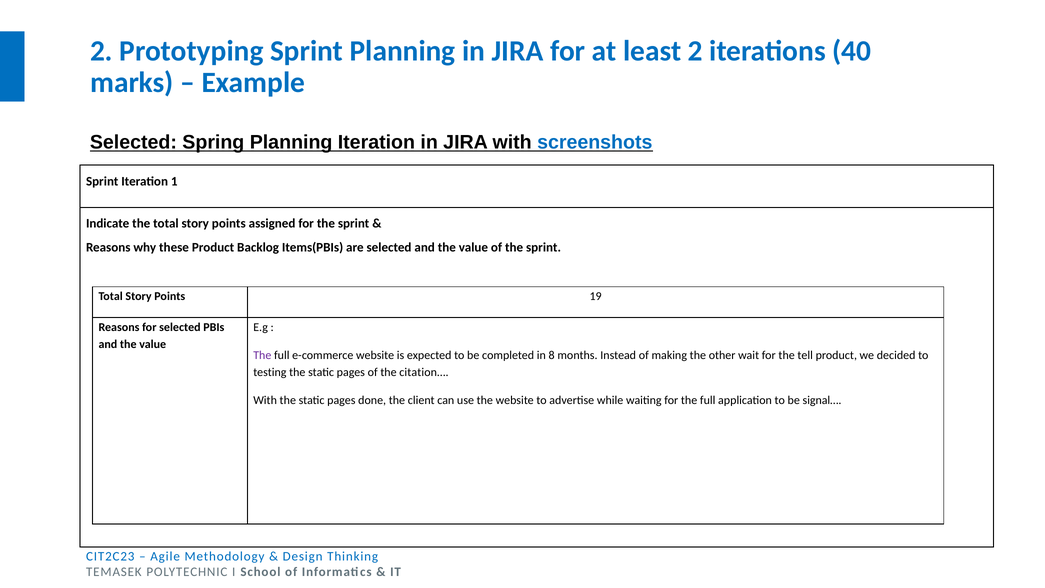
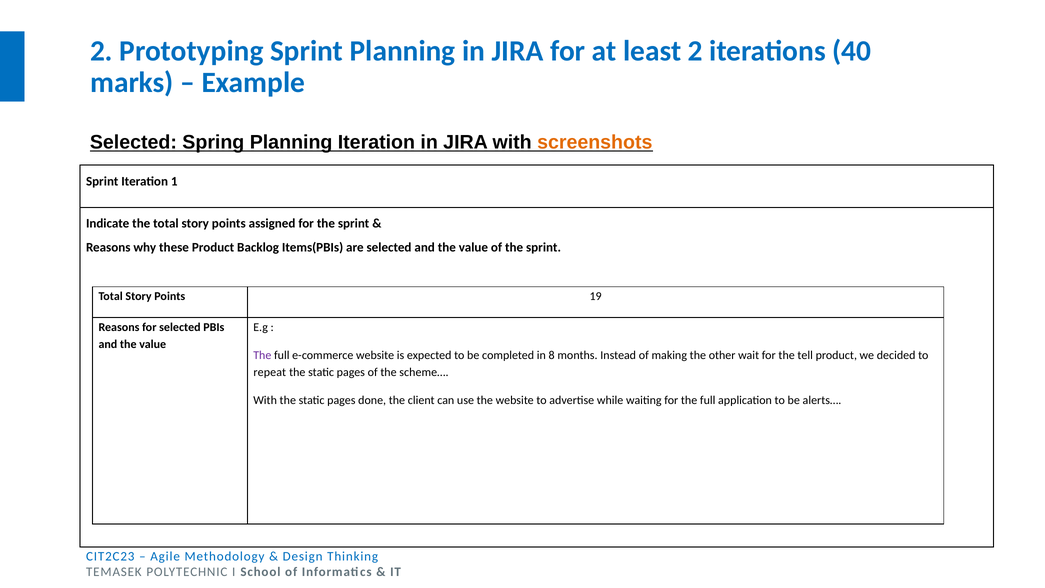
screenshots colour: blue -> orange (595, 142)
testing: testing -> repeat (270, 372)
citation…: citation… -> scheme… (424, 372)
signal…: signal… -> alerts… (822, 400)
